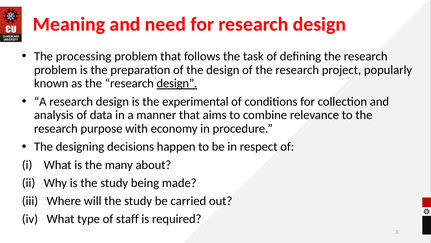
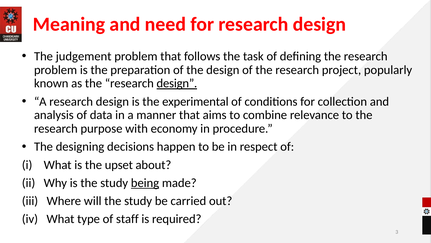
processing: processing -> judgement (84, 56)
many: many -> upset (119, 164)
being underline: none -> present (145, 183)
